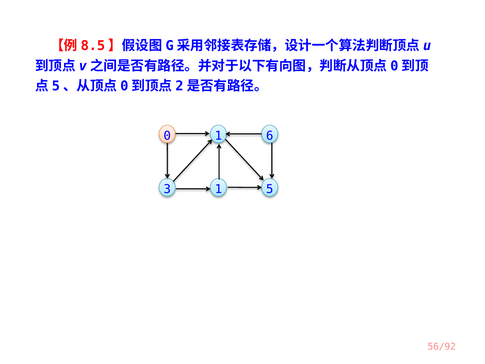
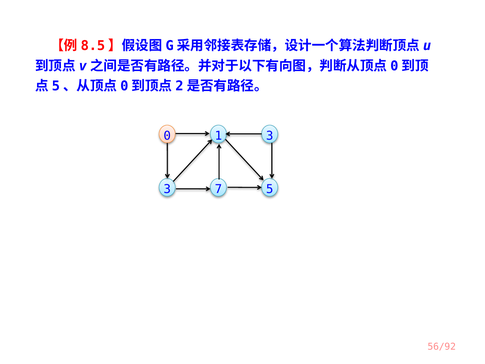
1 6: 6 -> 3 (270, 136)
3 1: 1 -> 7 (218, 189)
